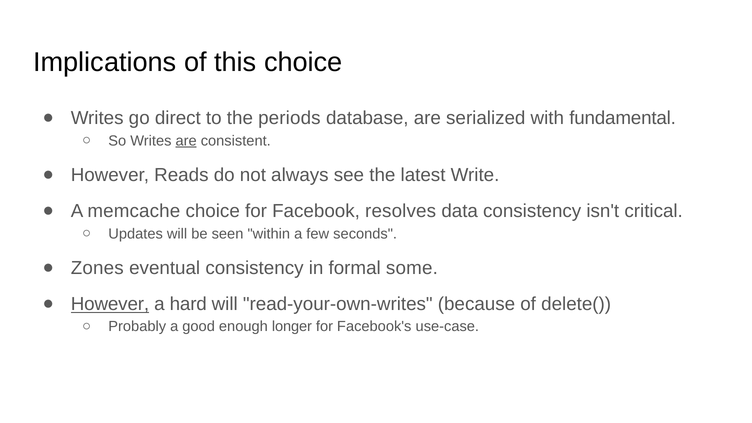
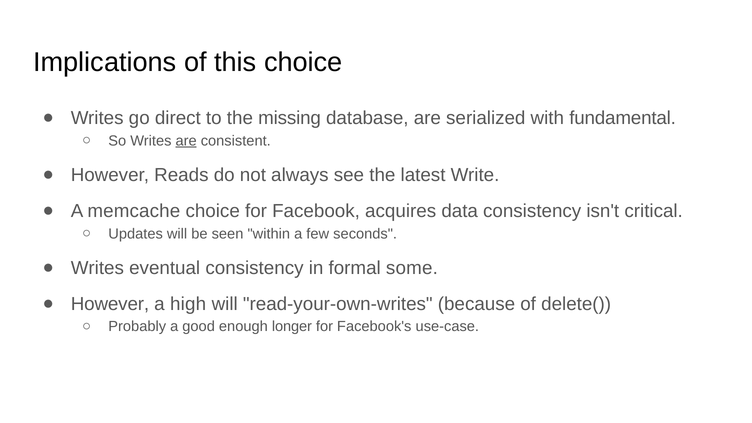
periods: periods -> missing (290, 118)
resolves: resolves -> acquires (401, 211)
Zones: Zones -> Writes (97, 268)
However underline: present -> none (110, 304)
hard: hard -> high (188, 304)
